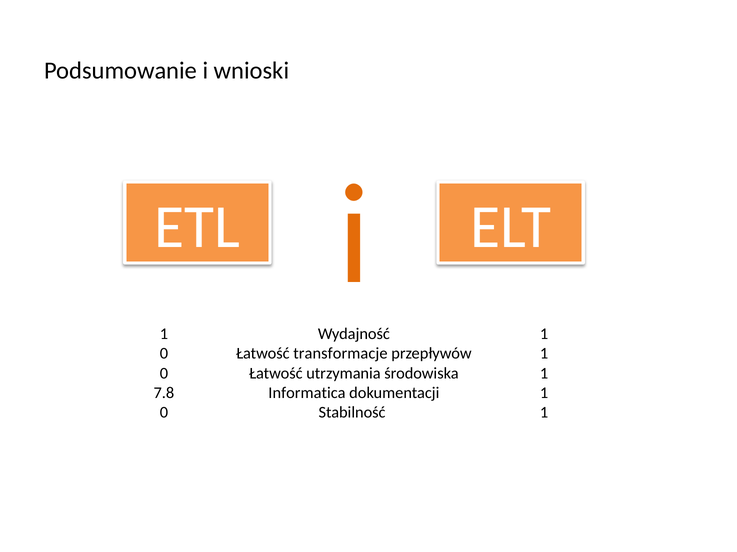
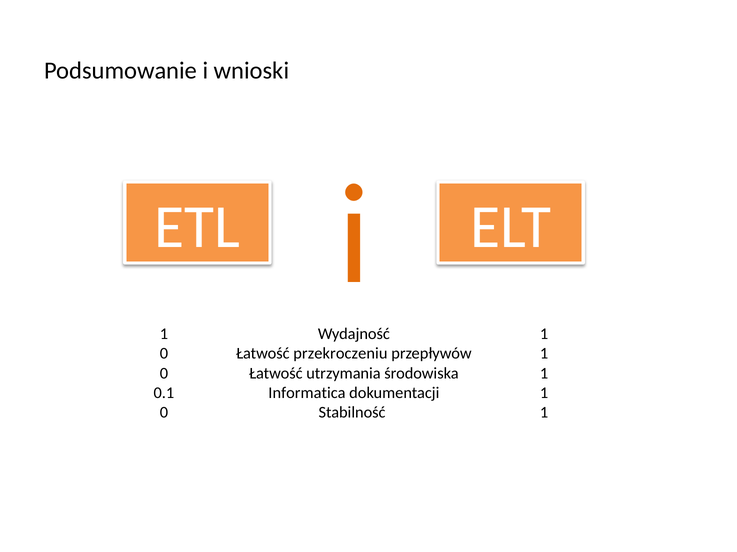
transformacje: transformacje -> przekroczeniu (340, 354)
7.8: 7.8 -> 0.1 (164, 393)
